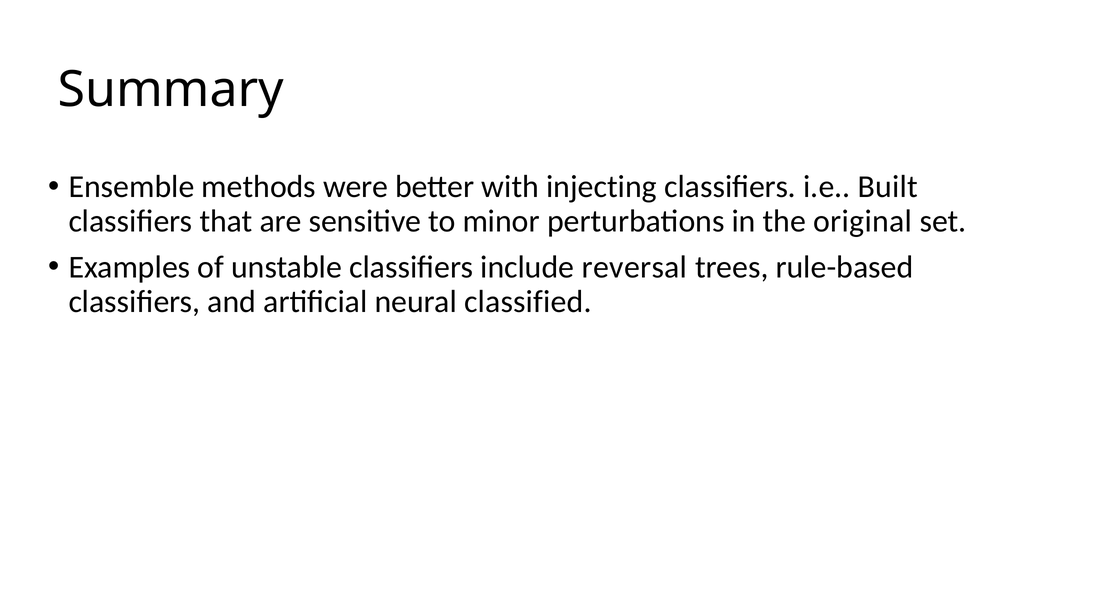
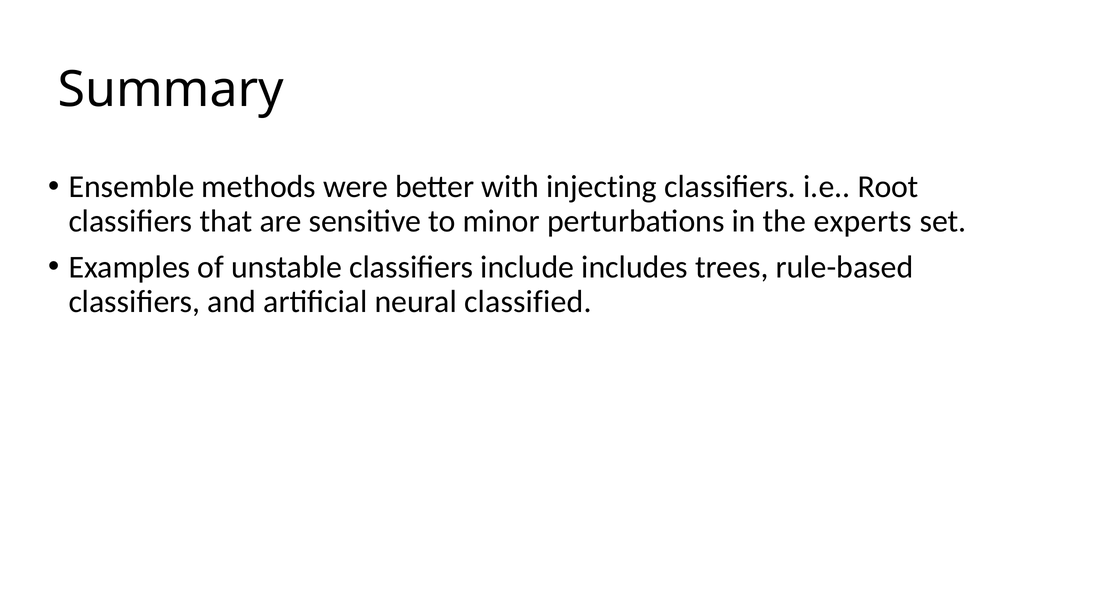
Built: Built -> Root (888, 187)
original: original -> experts (863, 221)
reversal: reversal -> includes (635, 267)
